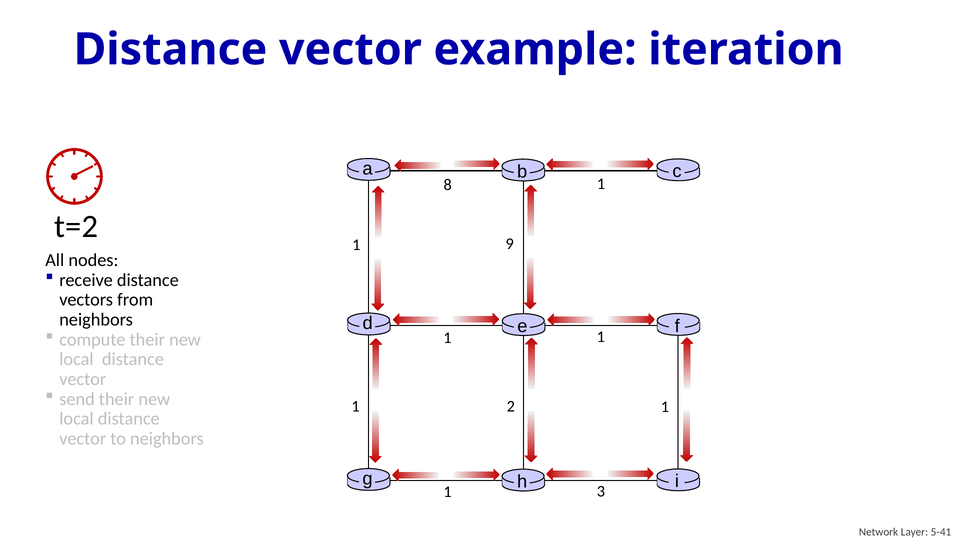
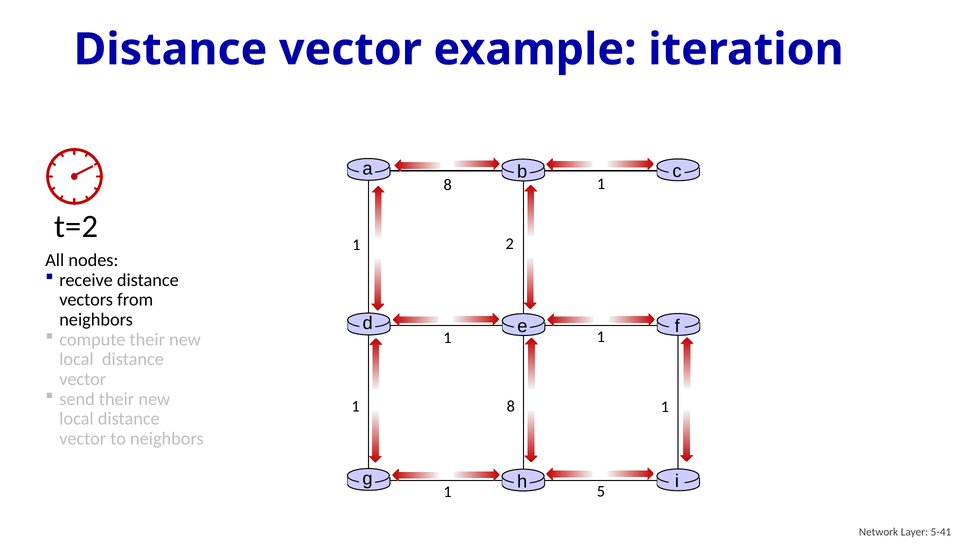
9: 9 -> 2 (510, 244)
1 2: 2 -> 8 (511, 406)
3: 3 -> 5 (601, 491)
